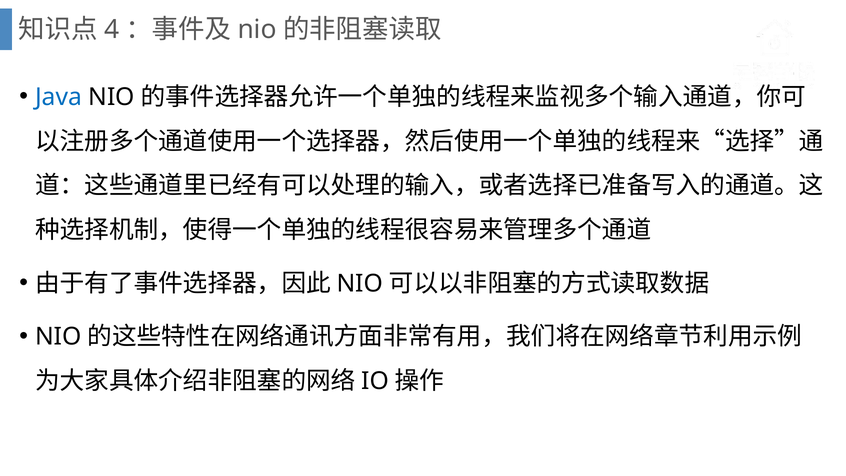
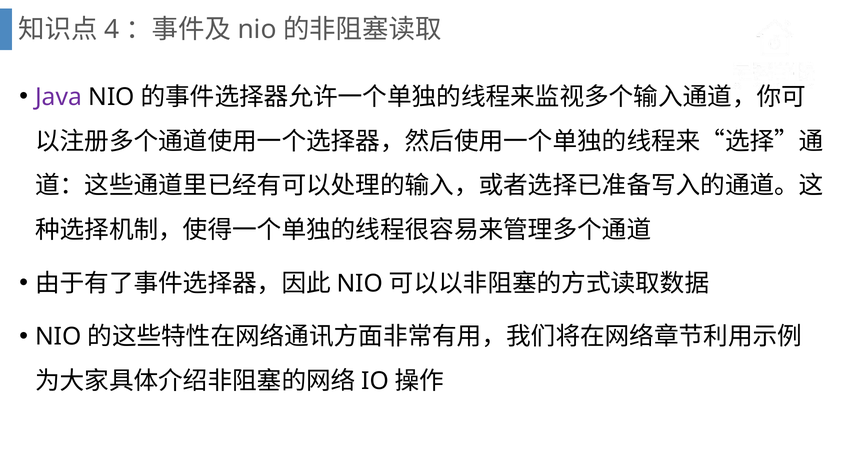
Java colour: blue -> purple (59, 97)
